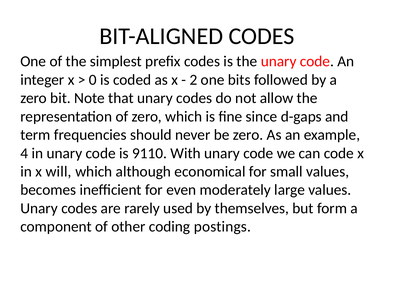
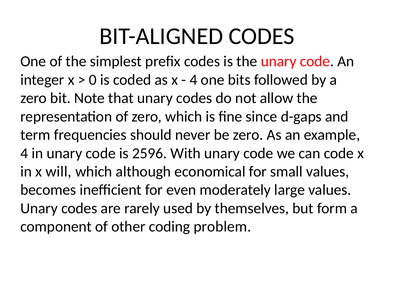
2: 2 -> 4 (193, 80)
9110: 9110 -> 2596 (150, 153)
postings: postings -> problem (222, 227)
